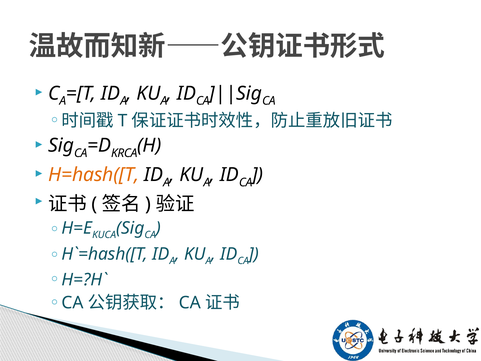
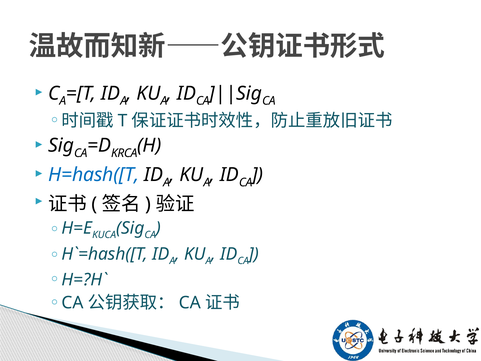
H=hash([T colour: orange -> blue (93, 175)
